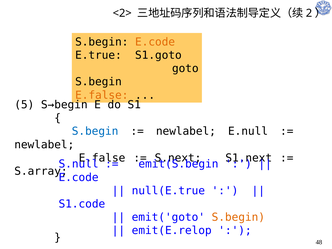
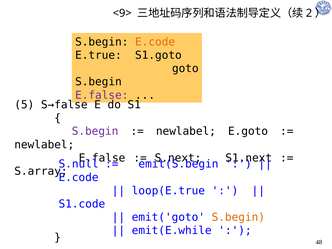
<2>: <2> -> <9> (122, 13)
E.false colour: orange -> purple (102, 95)
S→begin: S→begin -> S→false (64, 105)
S.begin colour: blue -> purple (95, 131)
E.null: E.null -> E.goto (248, 131)
null(E.true: null(E.true -> loop(E.true (168, 191)
emit(E.relop: emit(E.relop -> emit(E.while (172, 230)
